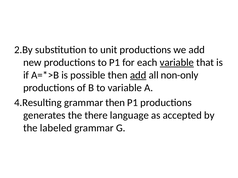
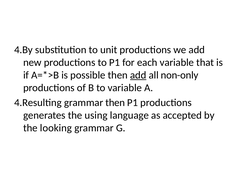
2.By: 2.By -> 4.By (24, 50)
variable underline: present -> none (177, 63)
there: there -> using (96, 116)
labeled: labeled -> looking (56, 128)
